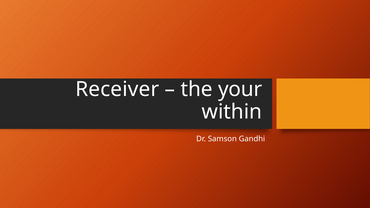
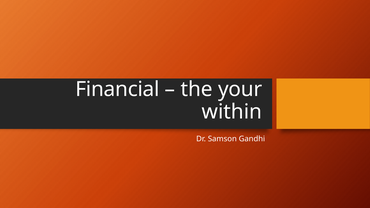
Receiver: Receiver -> Financial (117, 89)
